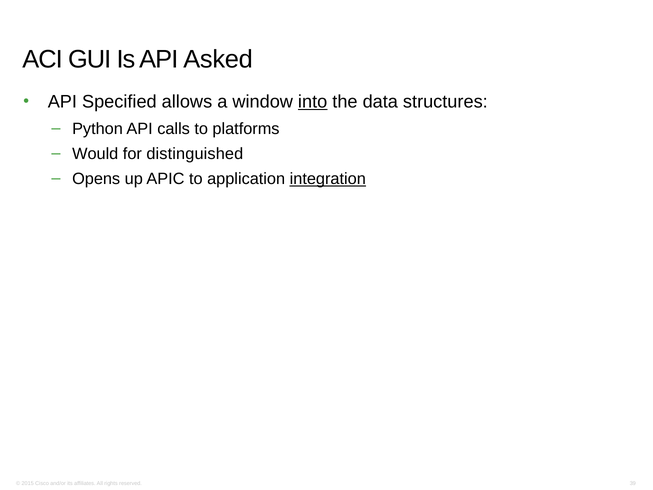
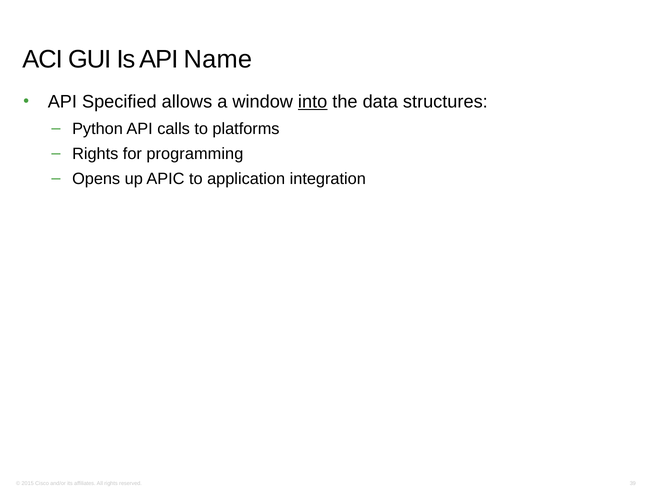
Asked: Asked -> Name (218, 59)
Would: Would -> Rights (95, 154)
distinguished: distinguished -> programming (195, 154)
integration underline: present -> none (328, 179)
